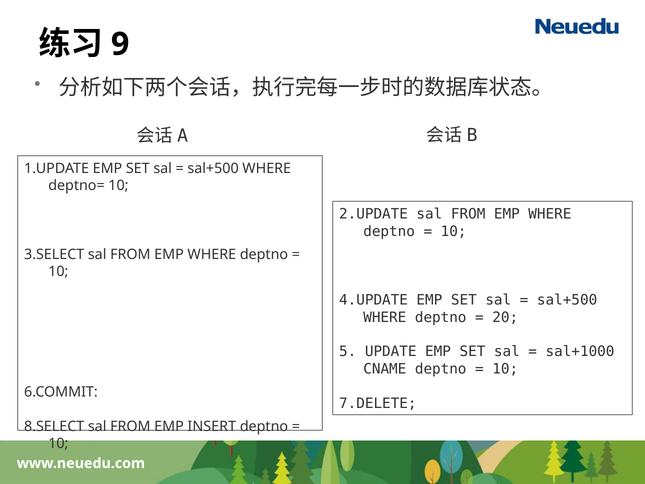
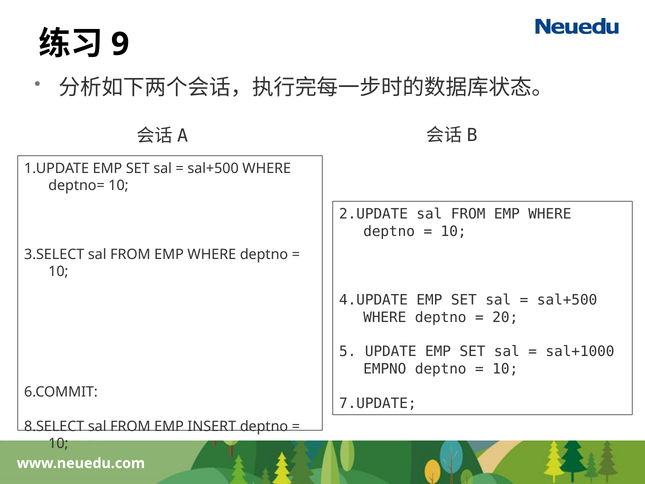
CNAME: CNAME -> EMPNO (385, 369)
7.DELETE: 7.DELETE -> 7.UPDATE (378, 403)
